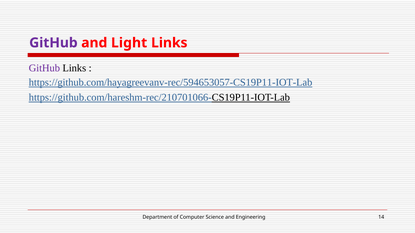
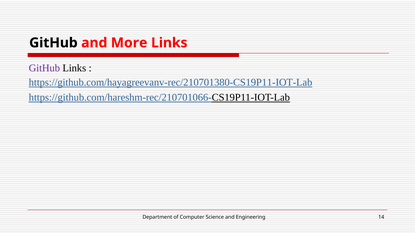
GitHub colour: purple -> black (53, 43)
Light: Light -> More (129, 43)
https://github.com/hayagreevanv-rec/594653057-CS19P11-IOT-Lab: https://github.com/hayagreevanv-rec/594653057-CS19P11-IOT-Lab -> https://github.com/hayagreevanv-rec/210701380-CS19P11-IOT-Lab (171, 83)
